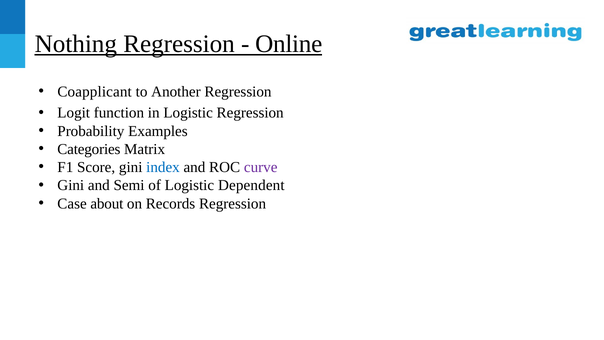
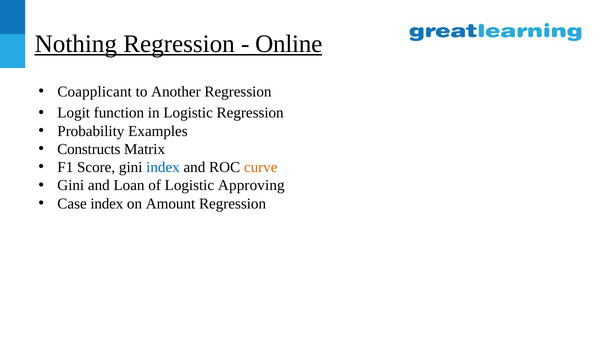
Categories: Categories -> Constructs (89, 149)
curve colour: purple -> orange (261, 167)
Semi: Semi -> Loan (129, 185)
Dependent: Dependent -> Approving (251, 185)
Case about: about -> index (107, 203)
Records: Records -> Amount (171, 203)
